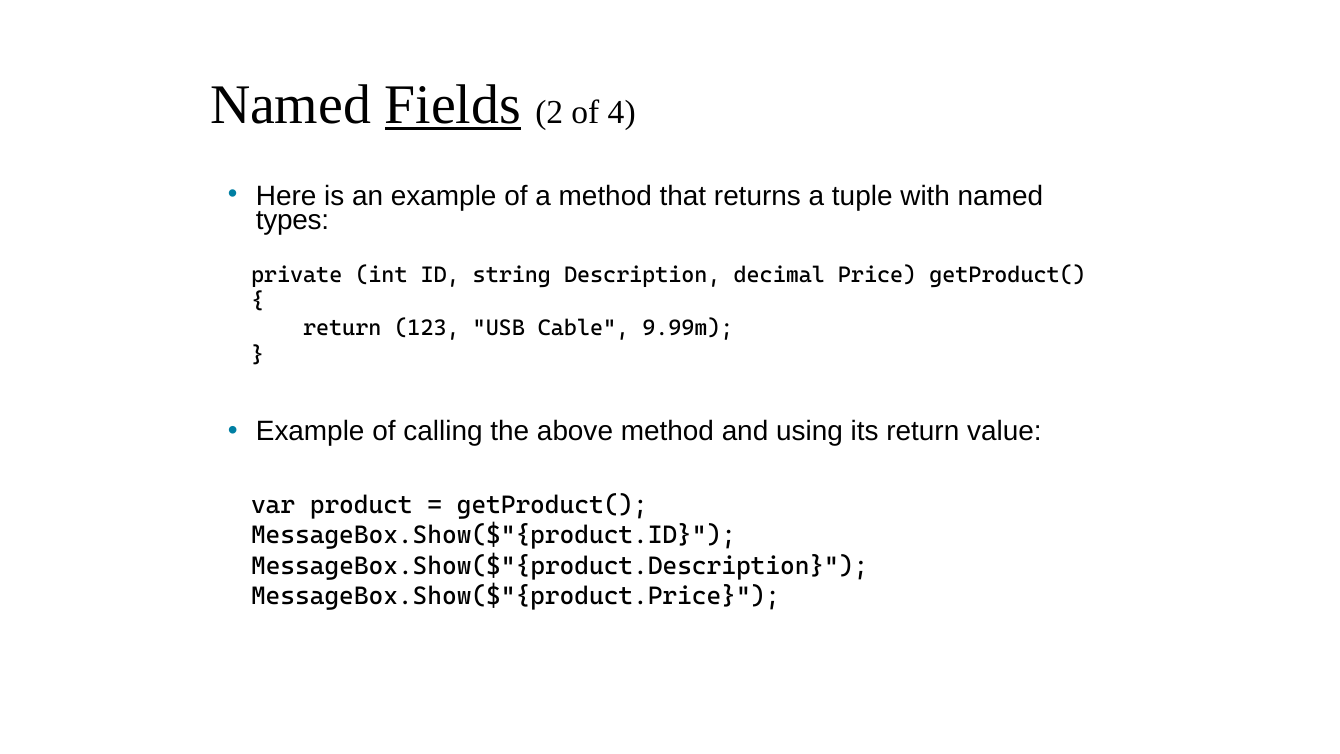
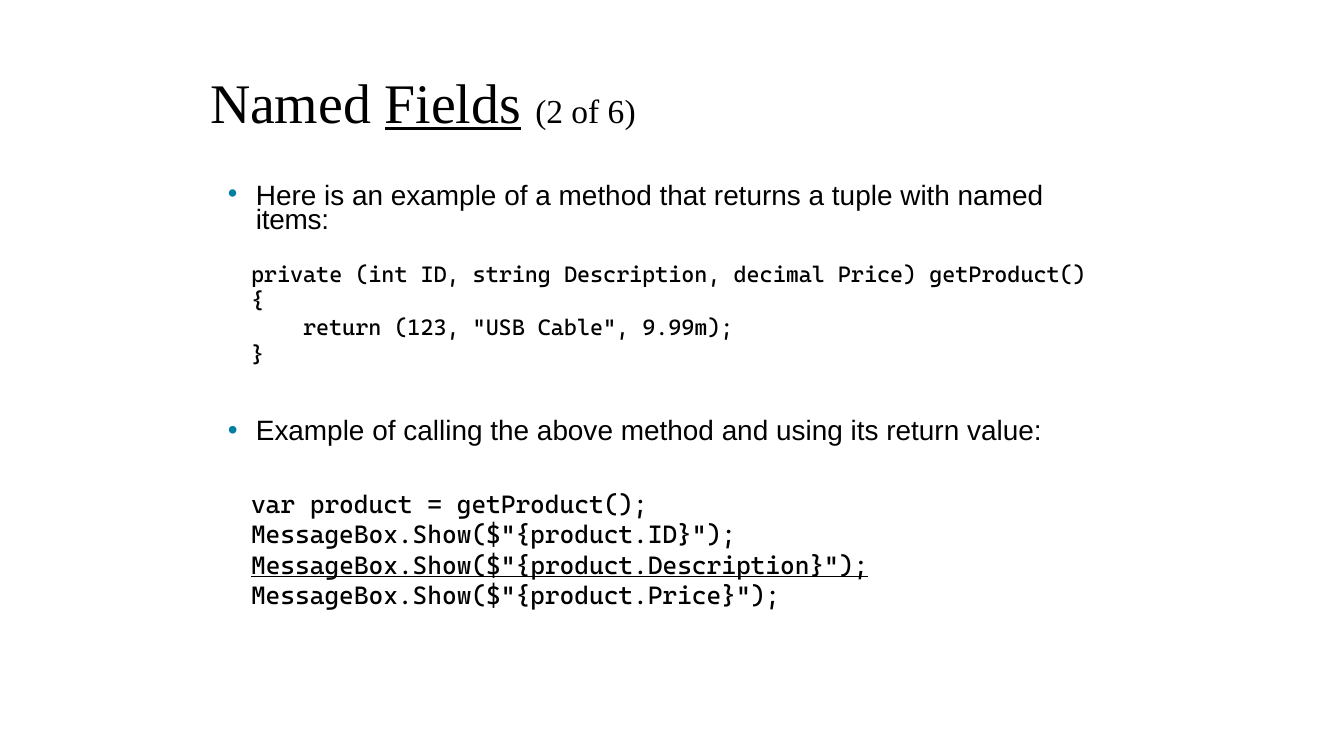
4: 4 -> 6 (622, 112)
types: types -> items (292, 220)
MessageBox.Show($"{product.Description underline: none -> present (560, 566)
